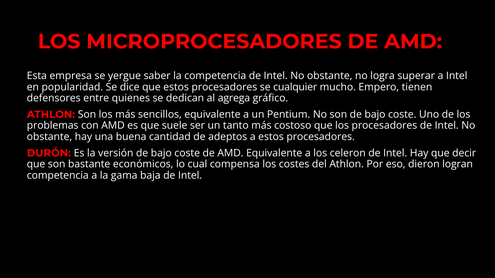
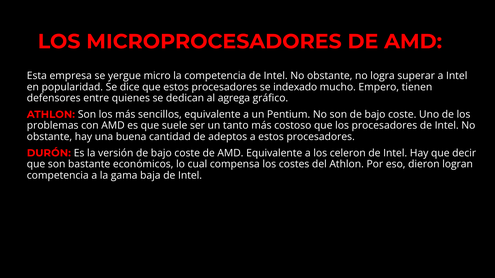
saber: saber -> micro (157, 76)
cualquier: cualquier -> indexado (295, 87)
